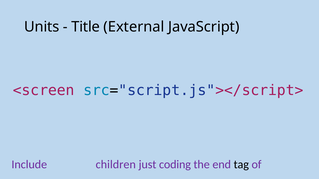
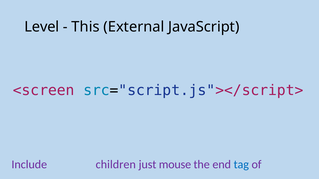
Units: Units -> Level (42, 27)
Title: Title -> This (86, 27)
coding: coding -> mouse (175, 165)
tag colour: black -> blue (241, 165)
